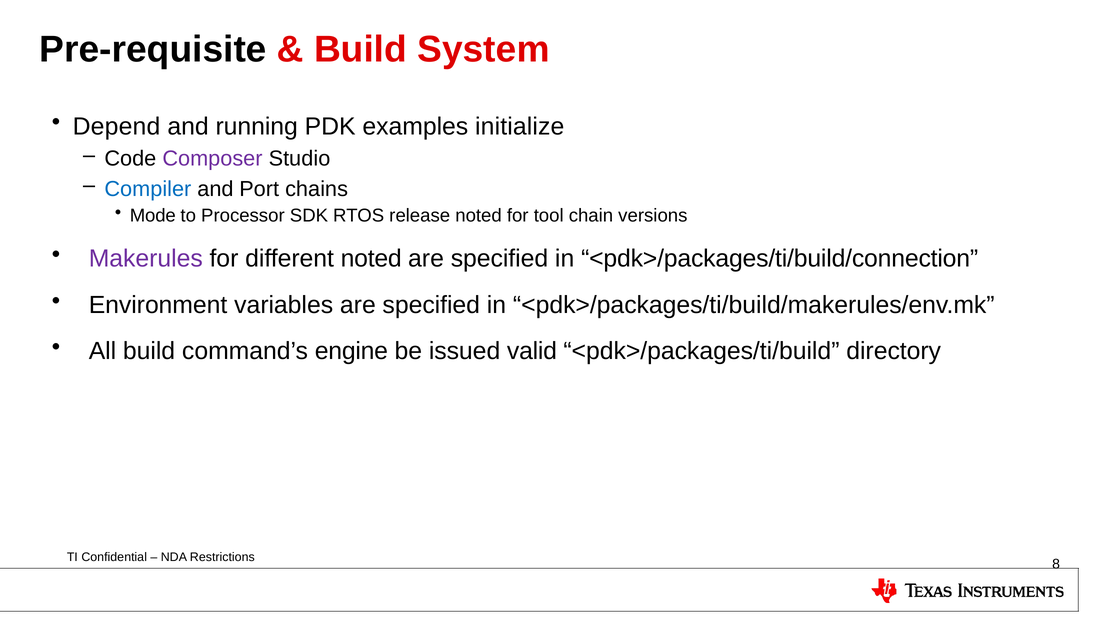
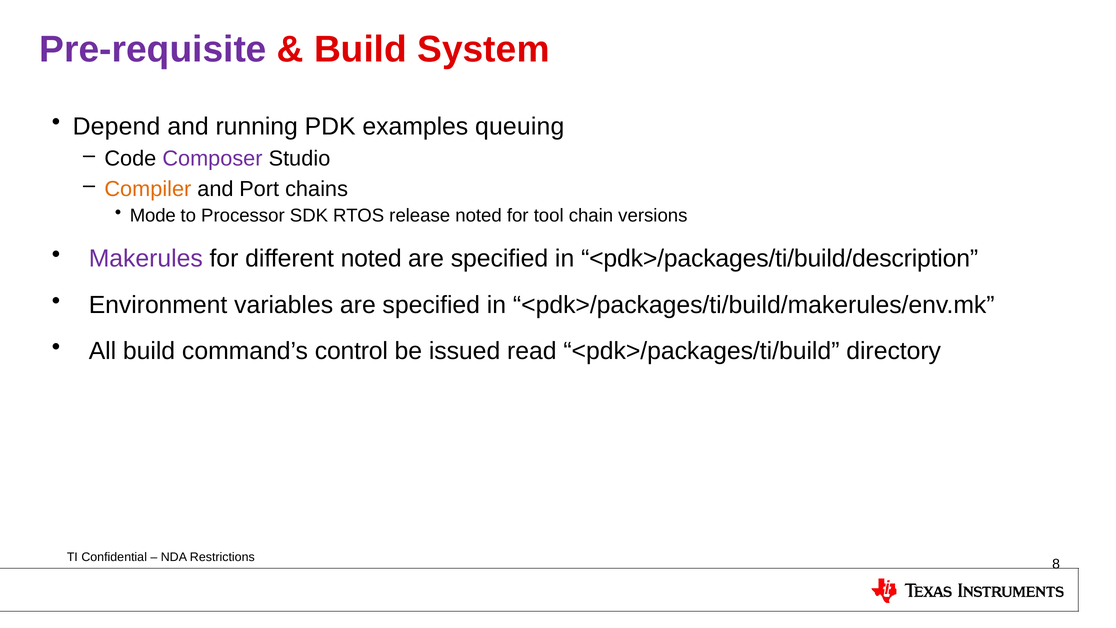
Pre-requisite colour: black -> purple (153, 49)
initialize: initialize -> queuing (520, 126)
Compiler colour: blue -> orange (148, 189)
<pdk>/packages/ti/build/connection: <pdk>/packages/ti/build/connection -> <pdk>/packages/ti/build/description (780, 259)
engine: engine -> control (351, 351)
valid: valid -> read (532, 351)
